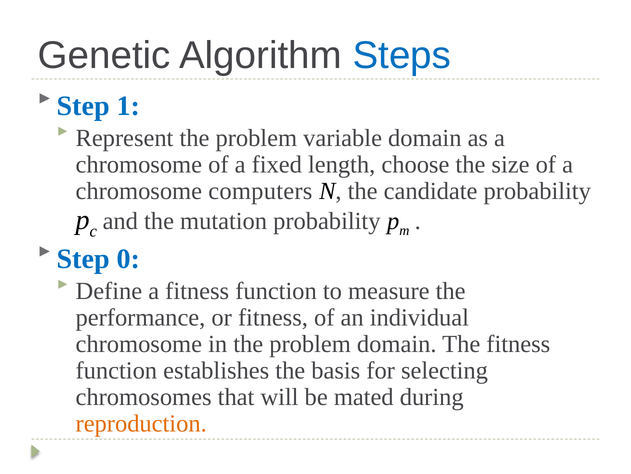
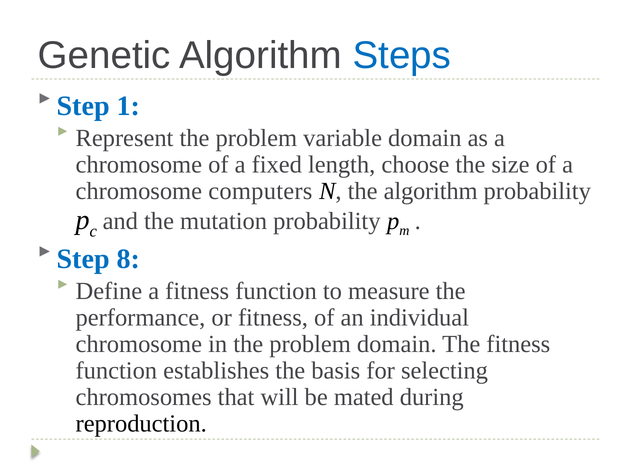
the candidate: candidate -> algorithm (431, 191)
0: 0 -> 8 (128, 259)
reproduction colour: orange -> black (141, 423)
